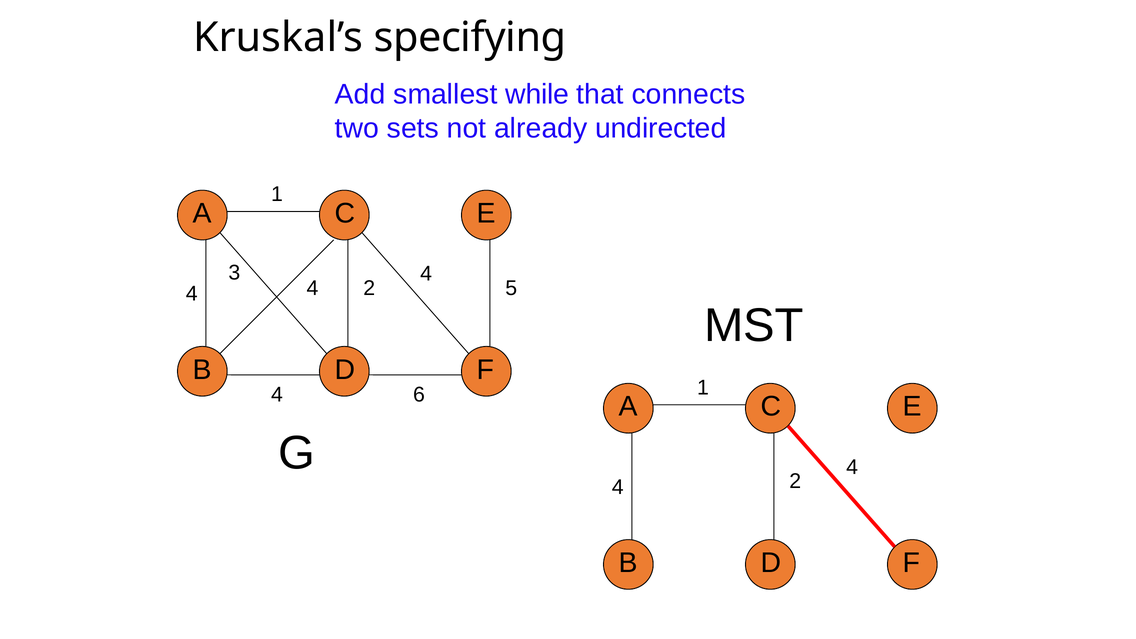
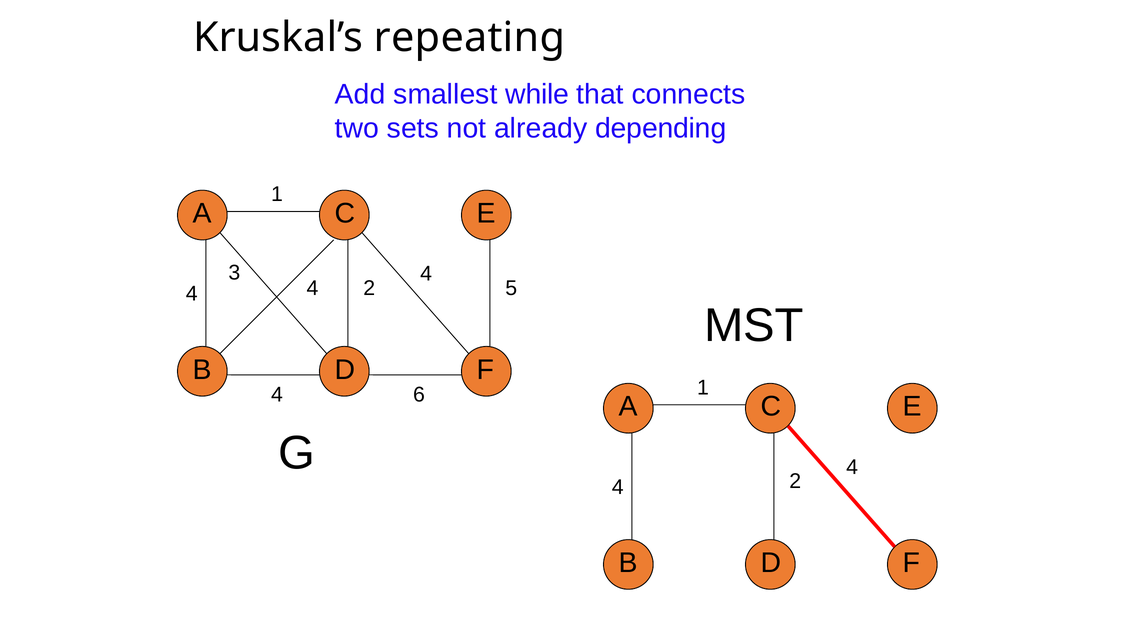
specifying: specifying -> repeating (470, 38)
undirected: undirected -> depending (661, 128)
